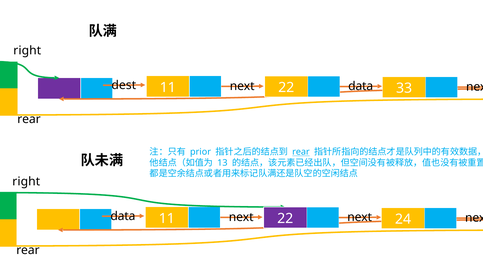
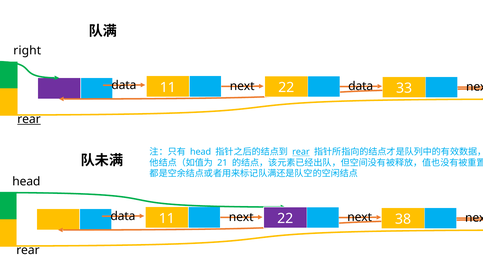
dest: dest -> data (124, 85)
rear underline: none -> present (29, 119)
prior: prior -> head (201, 152)
13: 13 -> 21 (222, 163)
right: right -> head (26, 182)
24: 24 -> 38 (403, 220)
